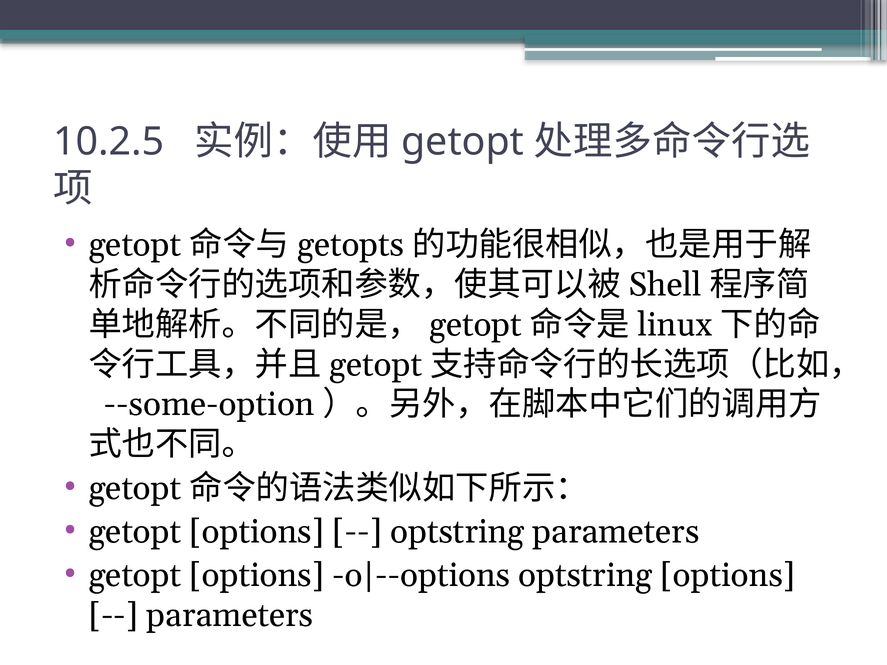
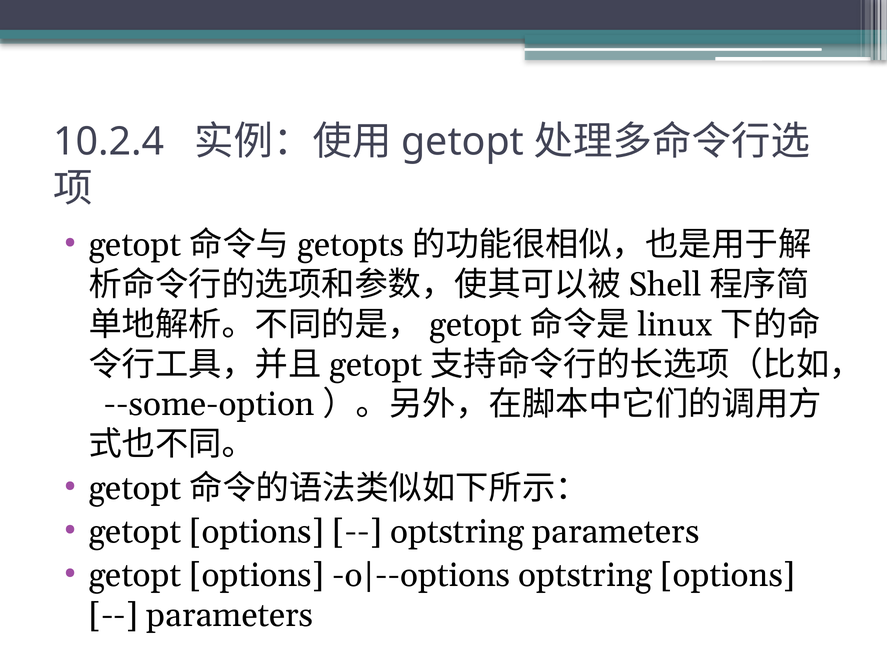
10.2.5: 10.2.5 -> 10.2.4 (109, 142)
